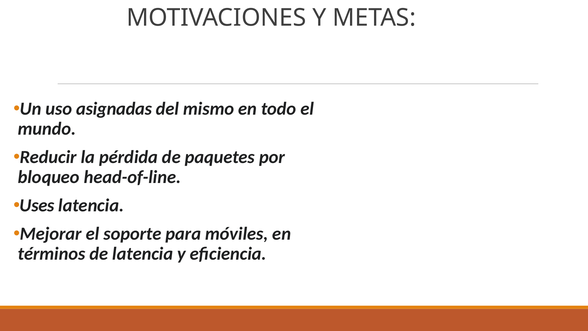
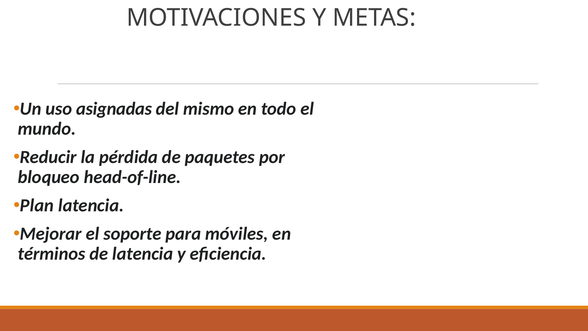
Uses: Uses -> Plan (37, 205)
